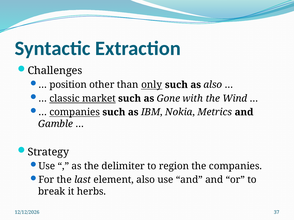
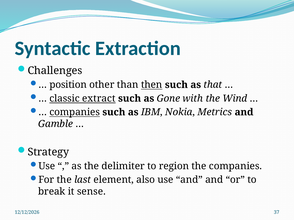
only: only -> then (152, 85)
as also: also -> that (213, 85)
market: market -> extract (99, 99)
herbs: herbs -> sense (91, 192)
